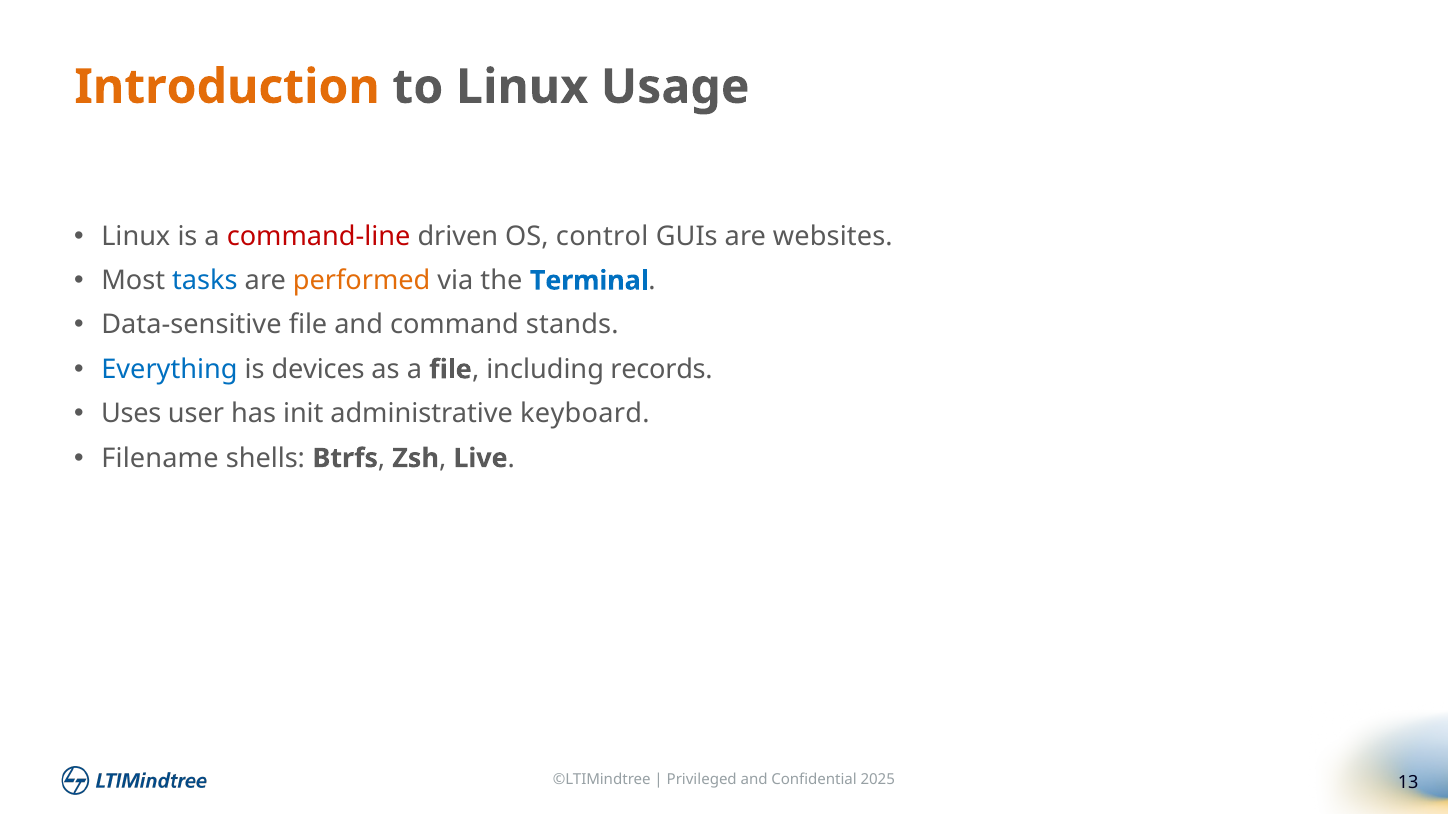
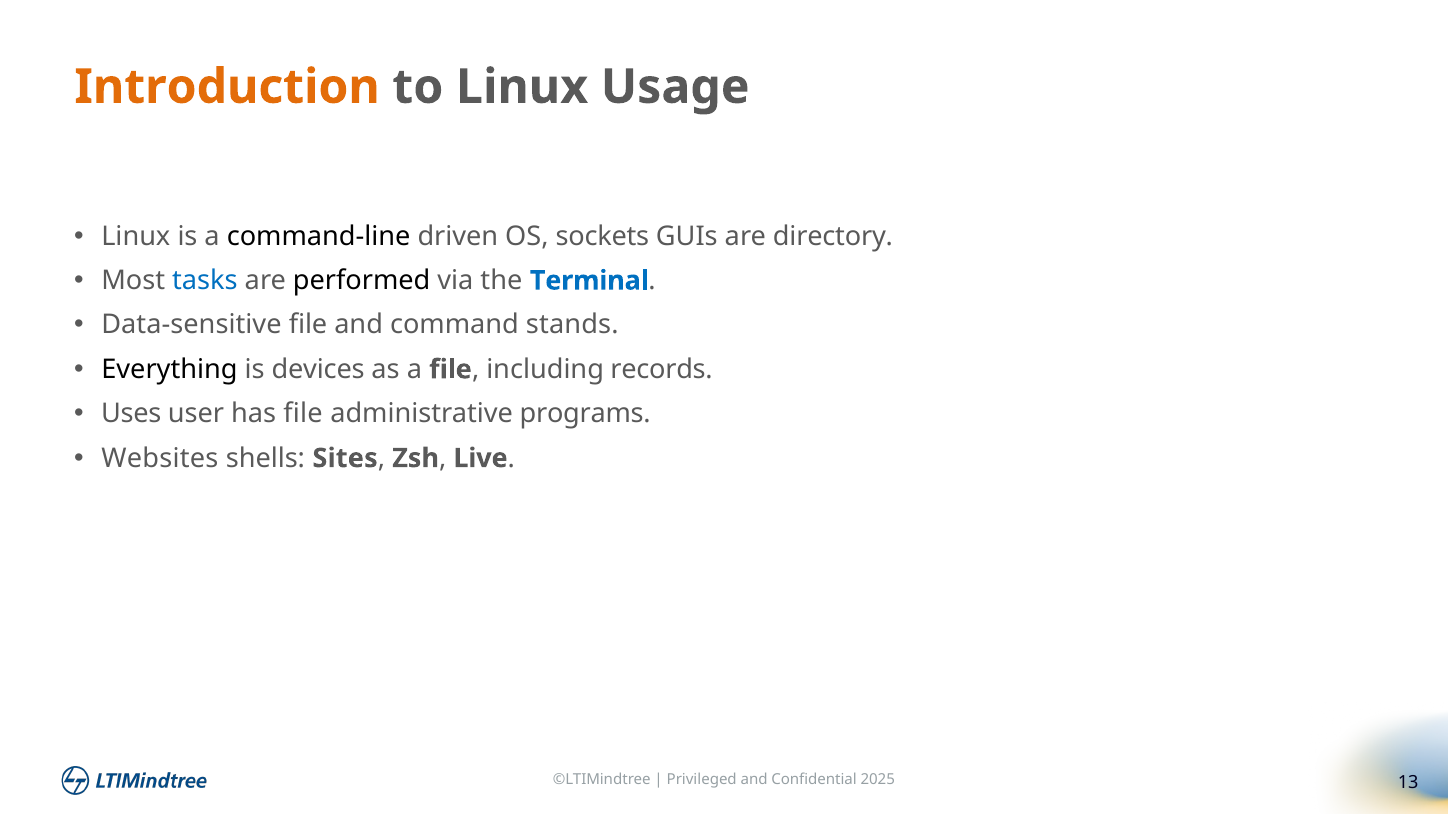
command-line colour: red -> black (319, 236)
control: control -> sockets (602, 236)
websites: websites -> directory (833, 236)
performed colour: orange -> black (362, 281)
Everything colour: blue -> black (169, 370)
has init: init -> file (303, 414)
keyboard: keyboard -> programs (585, 414)
Filename: Filename -> Websites (160, 458)
Btrfs: Btrfs -> Sites (345, 458)
